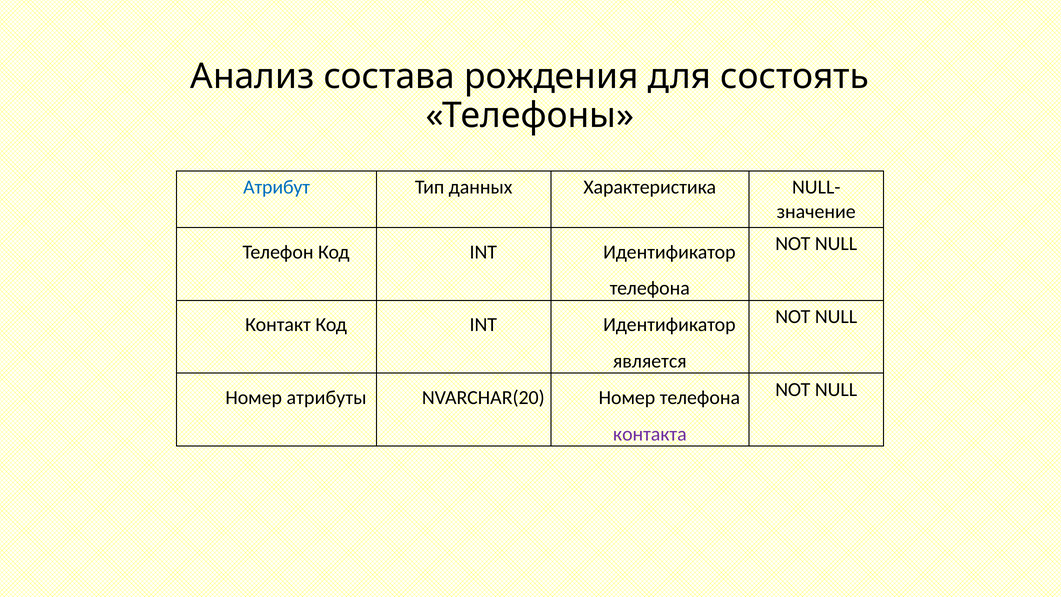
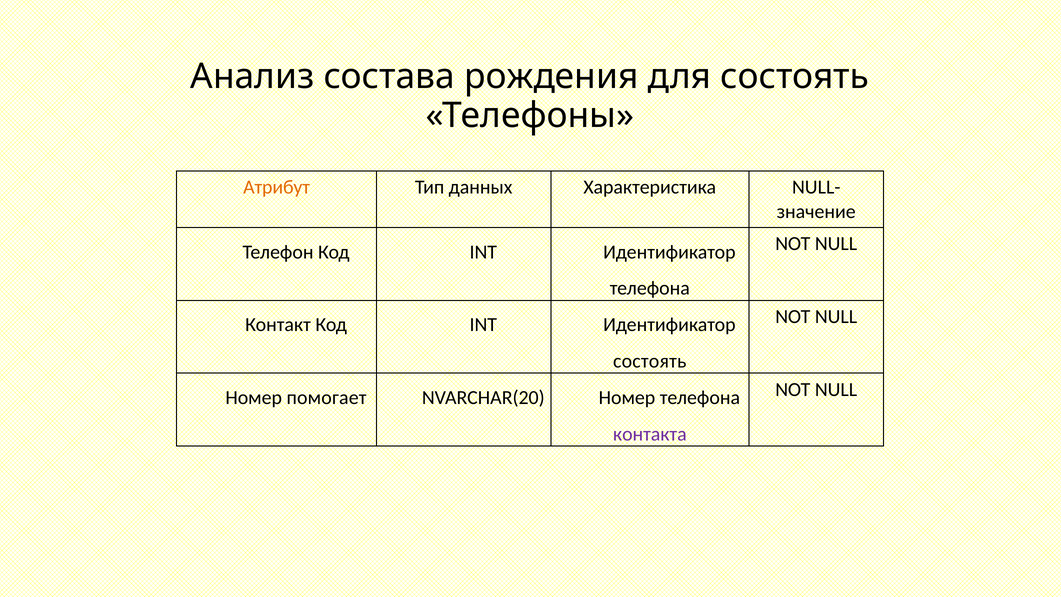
Атрибут colour: blue -> orange (277, 187)
является: является -> состоять (650, 361)
атрибуты: атрибуты -> помогает (327, 398)
